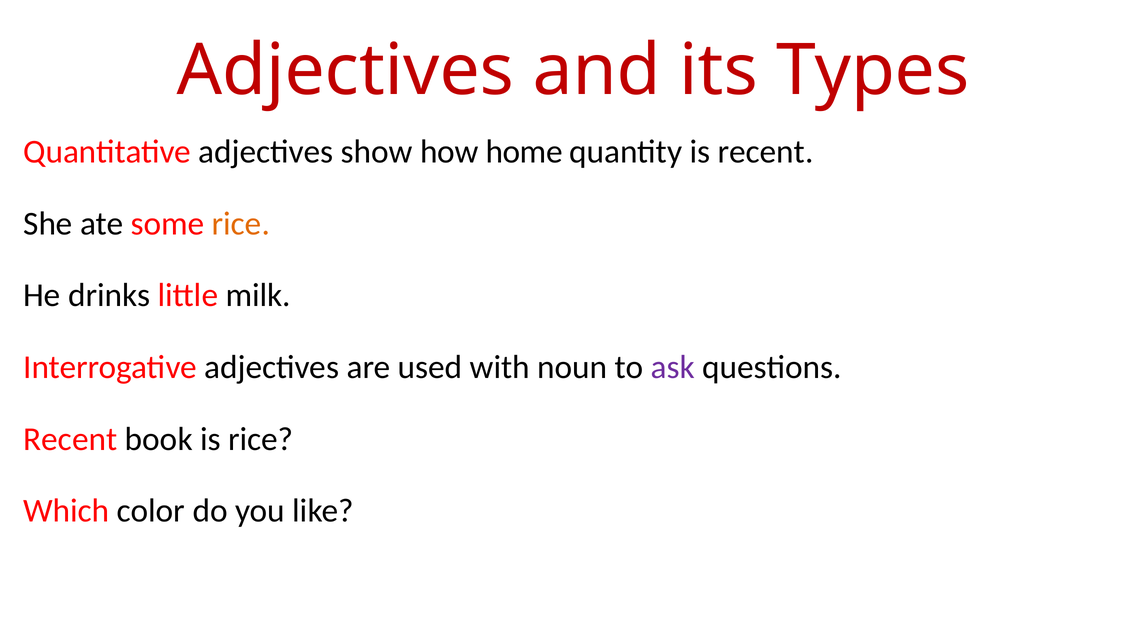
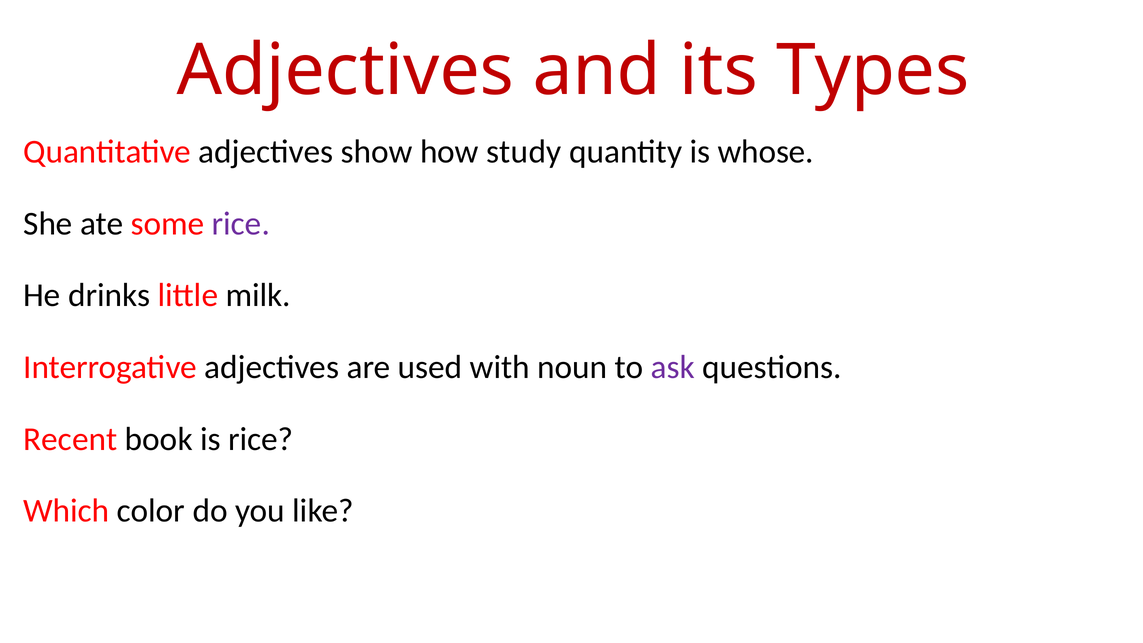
home: home -> study (524, 152)
is recent: recent -> whose (766, 152)
rice colour: orange -> purple (241, 224)
